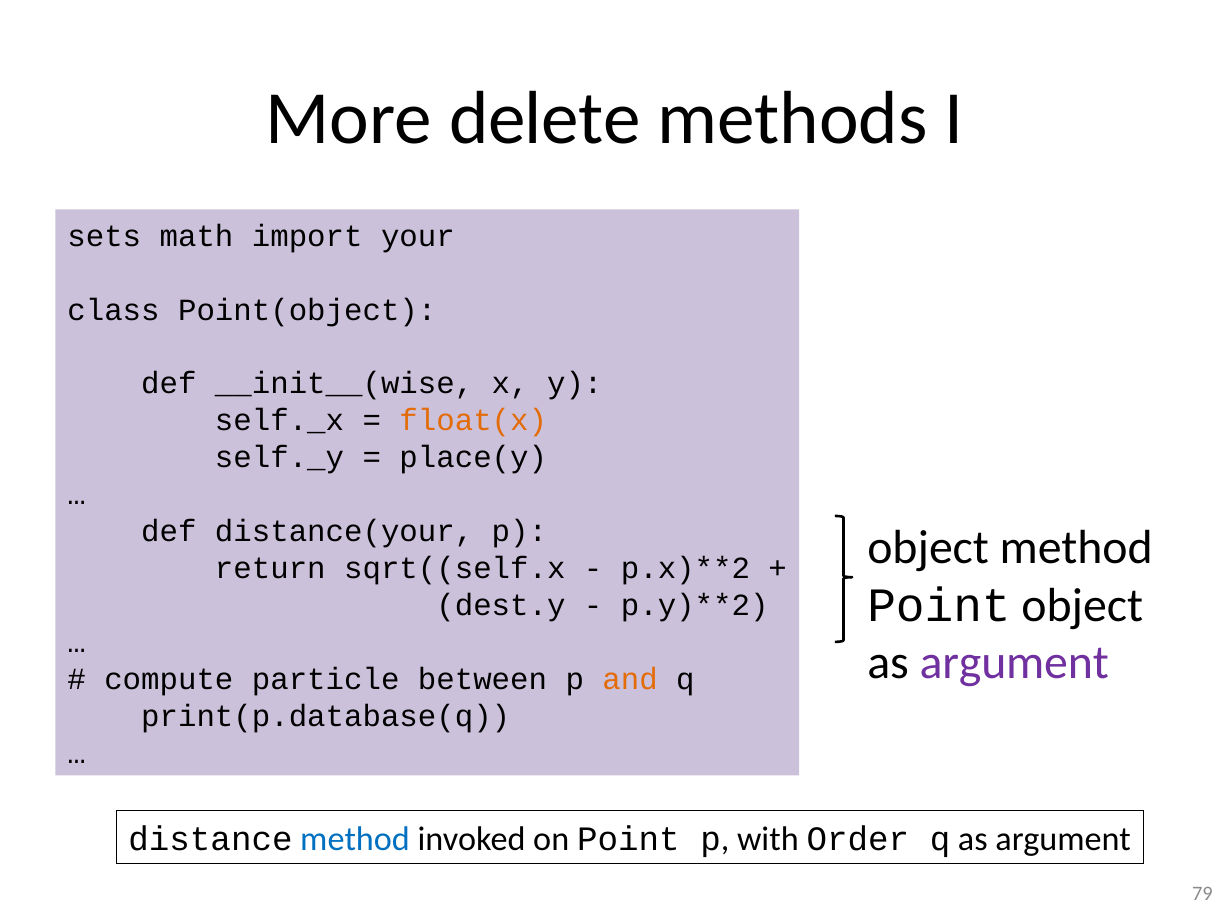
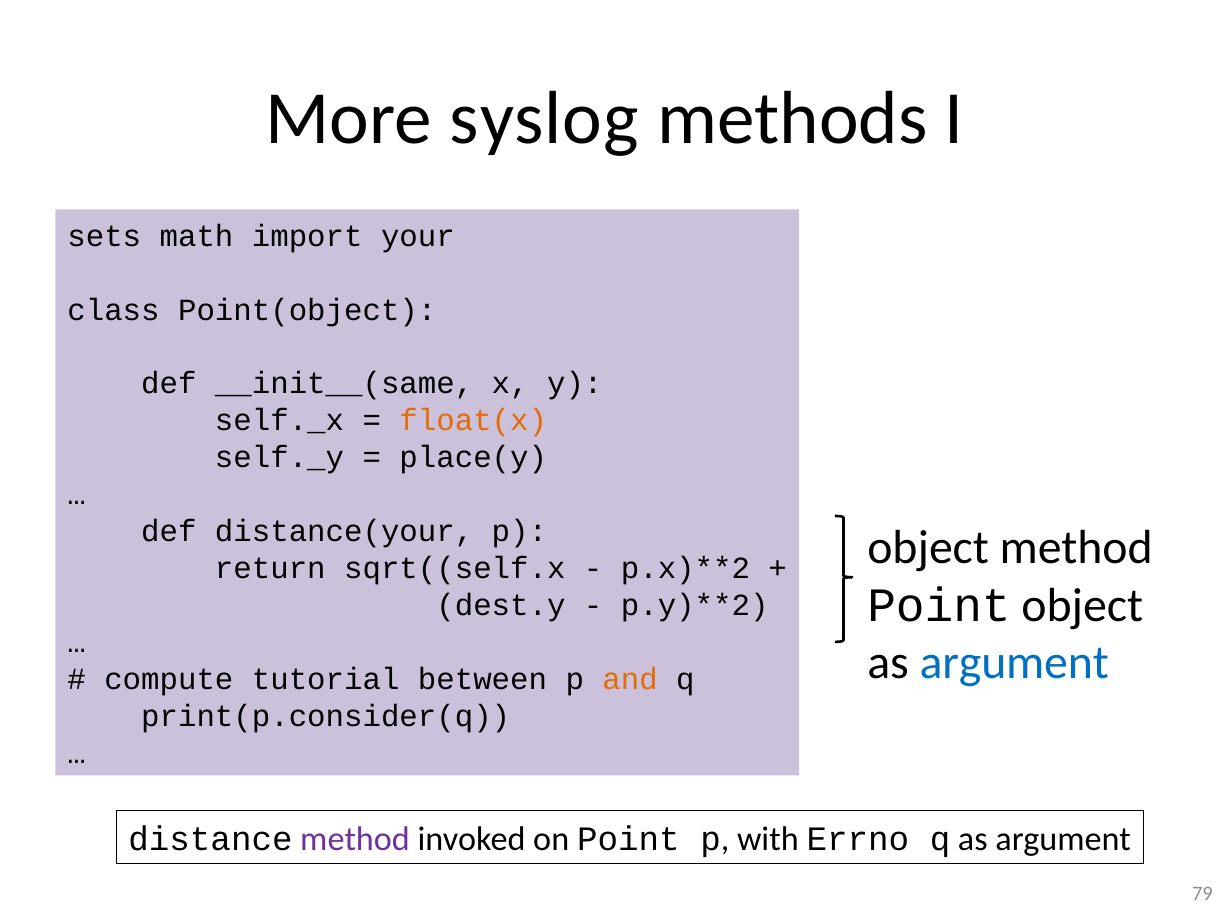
delete: delete -> syslog (544, 119)
__init__(wise: __init__(wise -> __init__(same (344, 384)
argument colour: purple -> blue (1014, 663)
particle: particle -> tutorial (326, 679)
print(p.database(q: print(p.database(q -> print(p.consider(q (326, 716)
method colour: blue -> purple (355, 839)
Order: Order -> Errno (858, 839)
